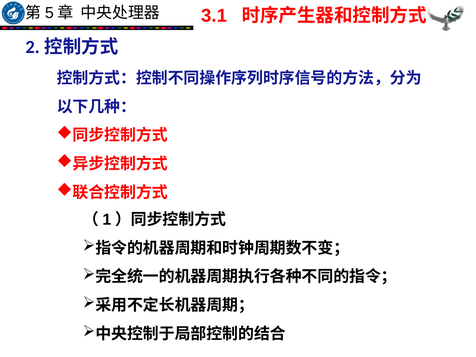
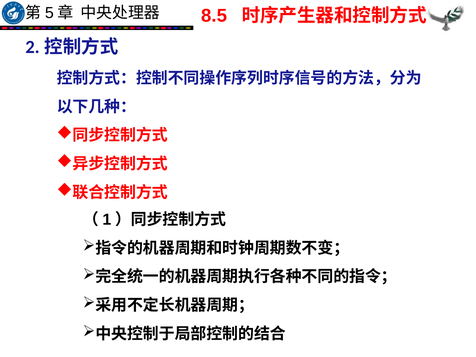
3.1: 3.1 -> 8.5 (214, 16)
